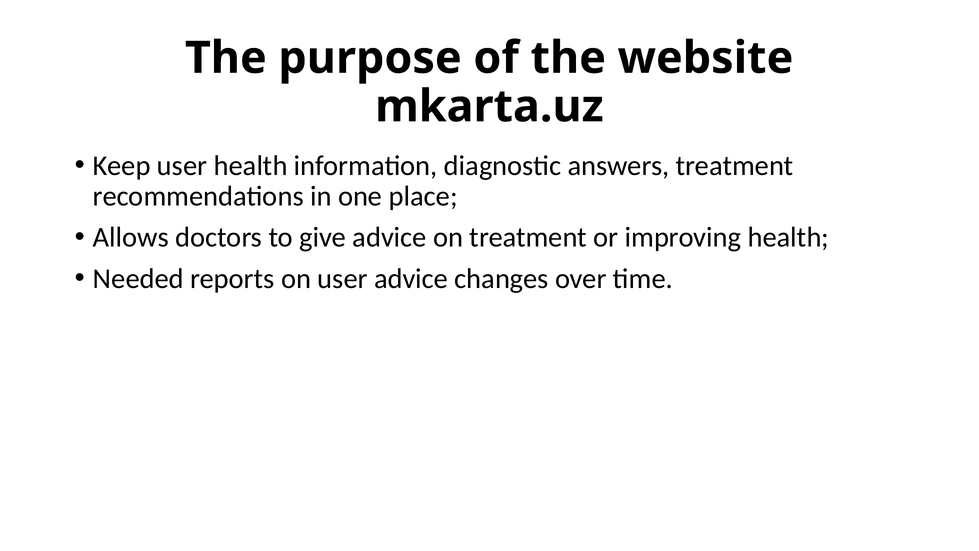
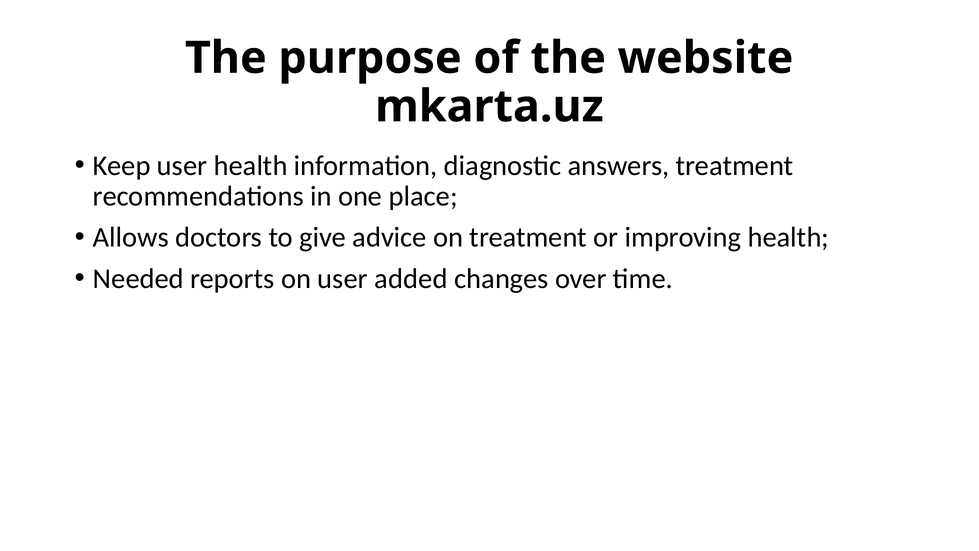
user advice: advice -> added (411, 278)
